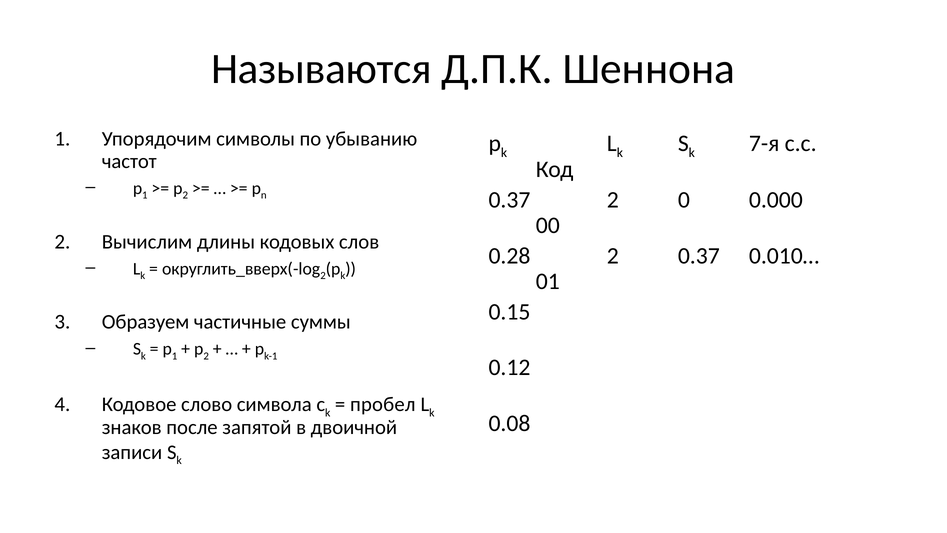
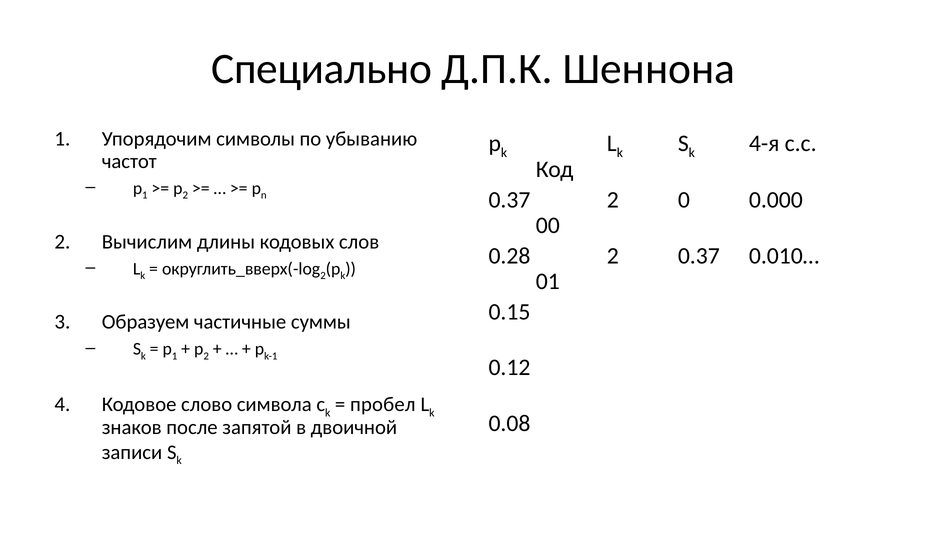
Называются: Называются -> Специально (322, 69)
7-я: 7-я -> 4-я (764, 143)
